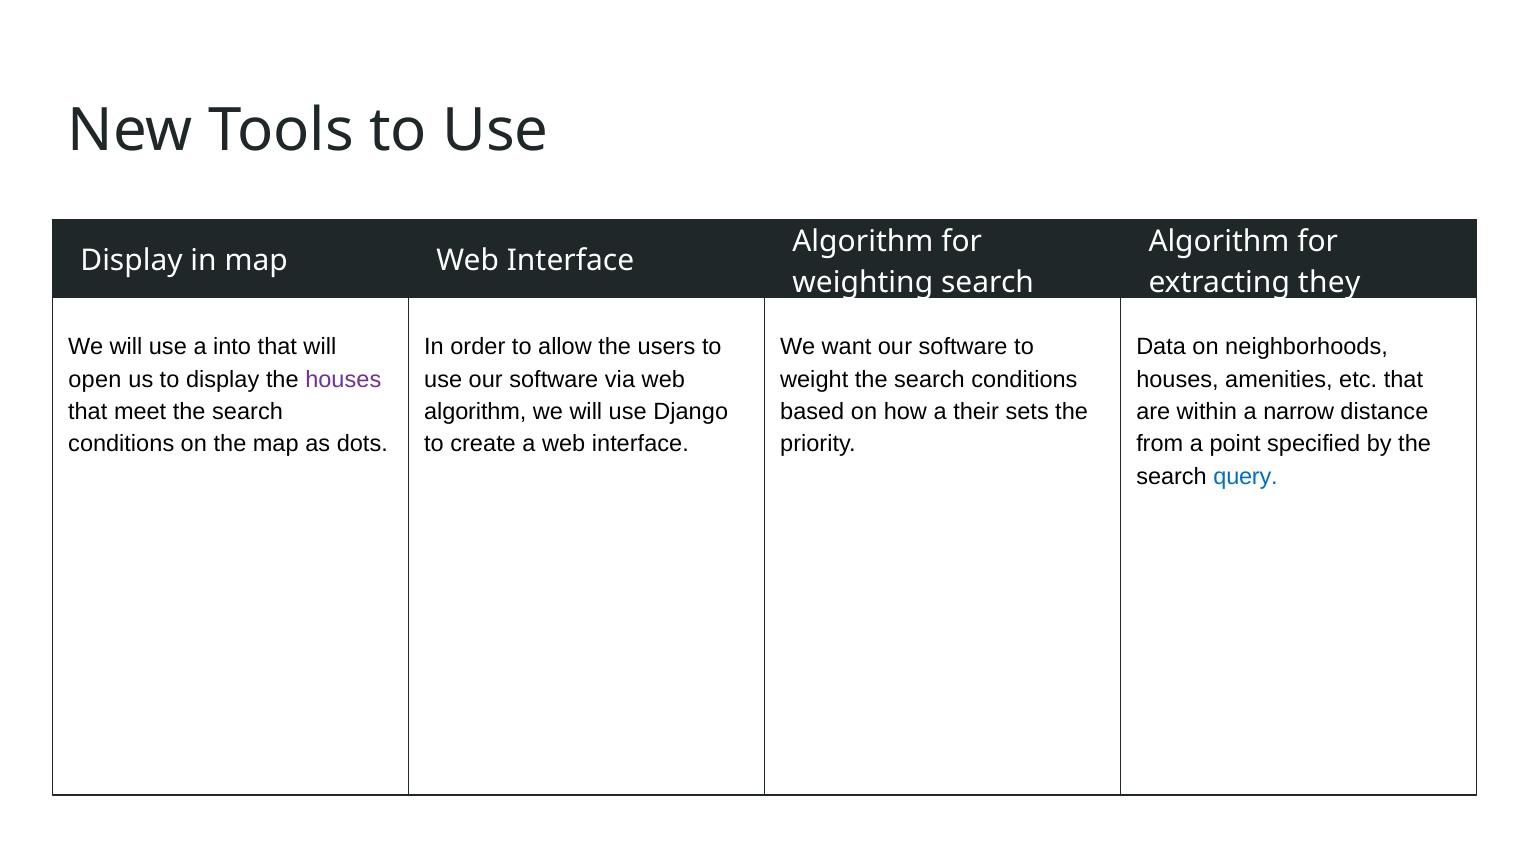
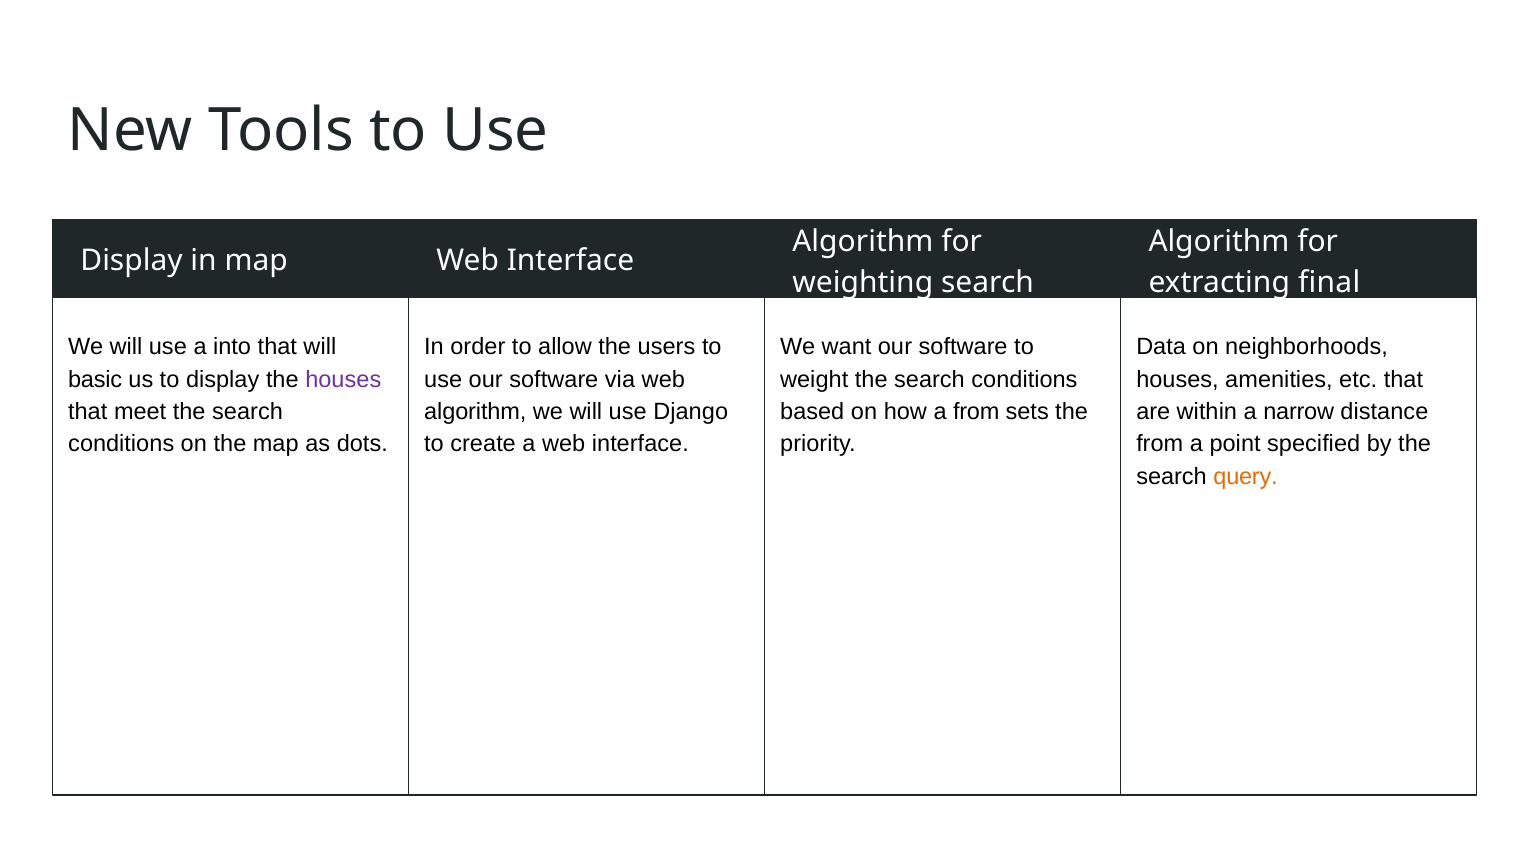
they: they -> final (1329, 283)
open: open -> basic (95, 379)
a their: their -> from (976, 412)
query colour: blue -> orange (1246, 477)
